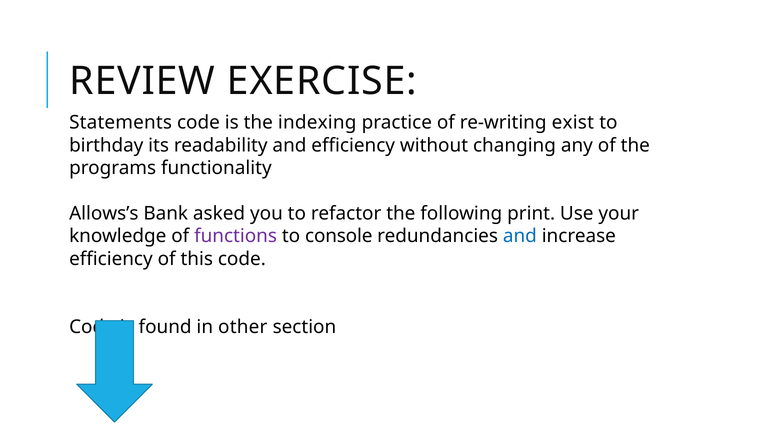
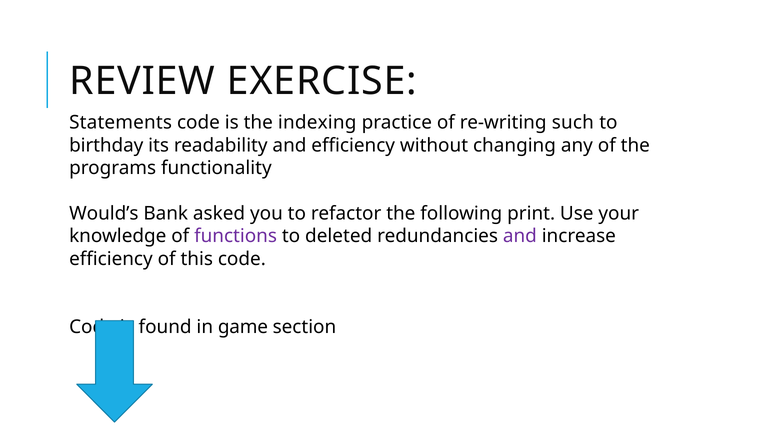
exist: exist -> such (573, 123)
Allows’s: Allows’s -> Would’s (104, 213)
console: console -> deleted (339, 236)
and colour: blue -> purple (520, 236)
other: other -> game (243, 327)
